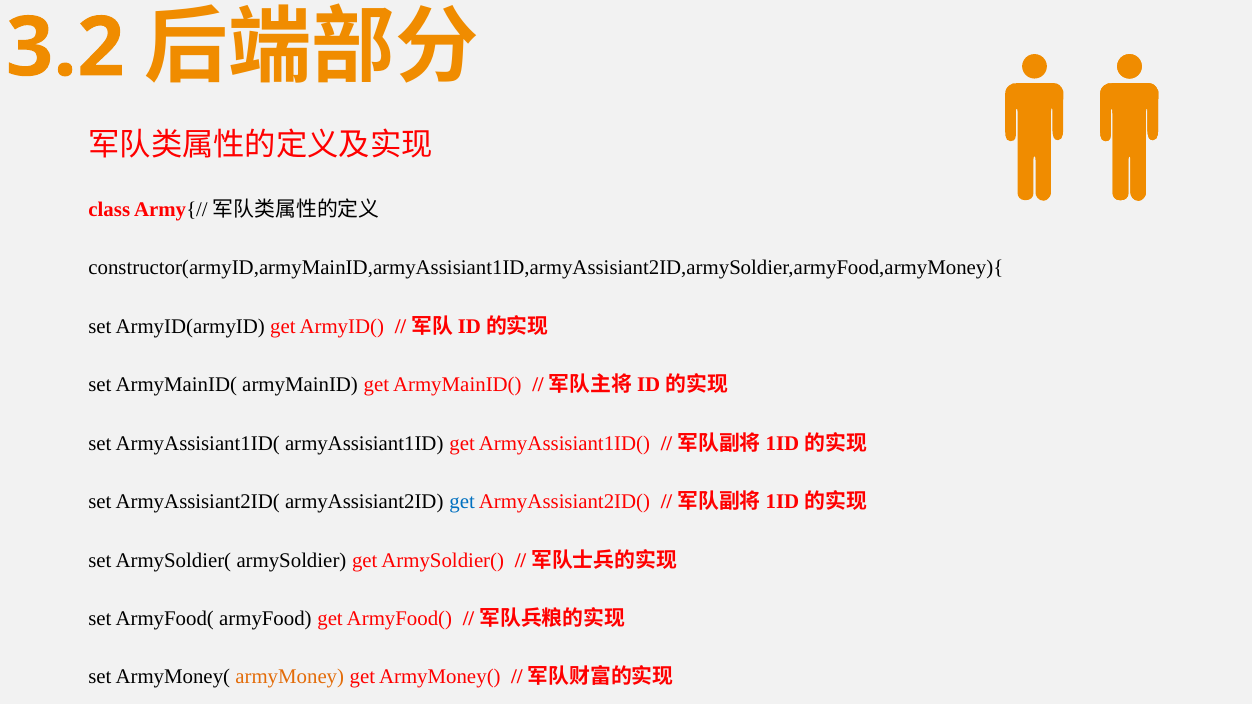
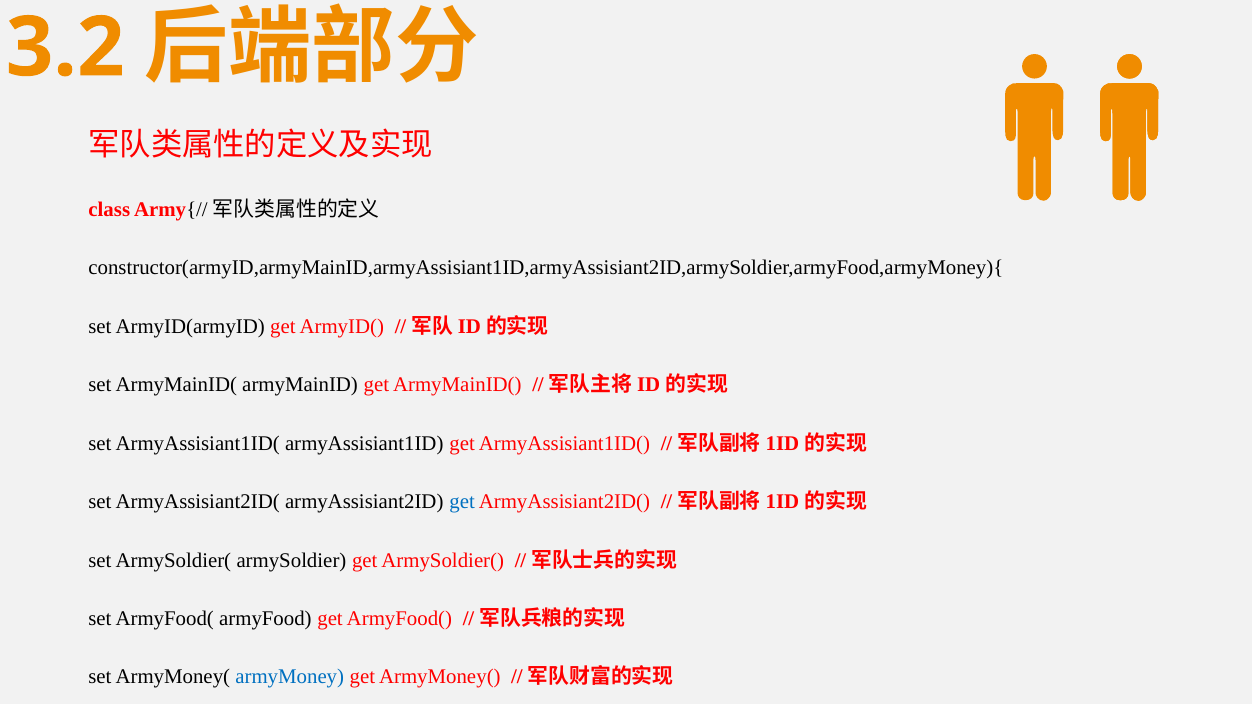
armyMoney colour: orange -> blue (290, 677)
